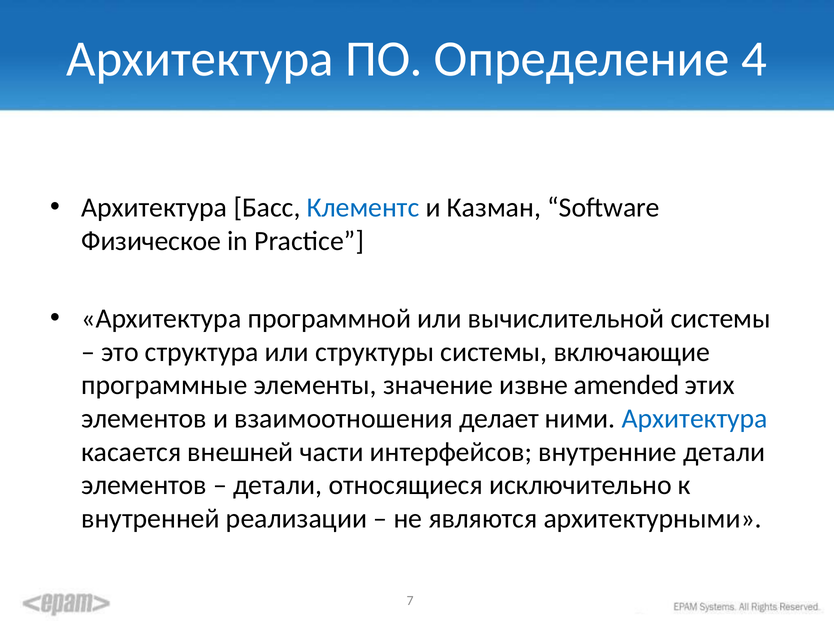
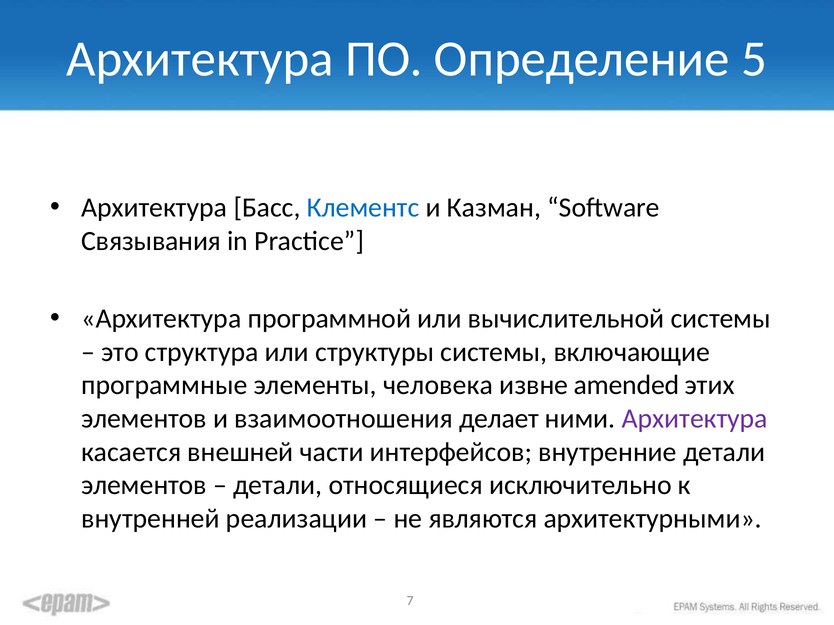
4: 4 -> 5 (754, 59)
Физическое: Физическое -> Связывания (151, 241)
значение: значение -> человека (438, 386)
Архитектура colour: blue -> purple (695, 419)
